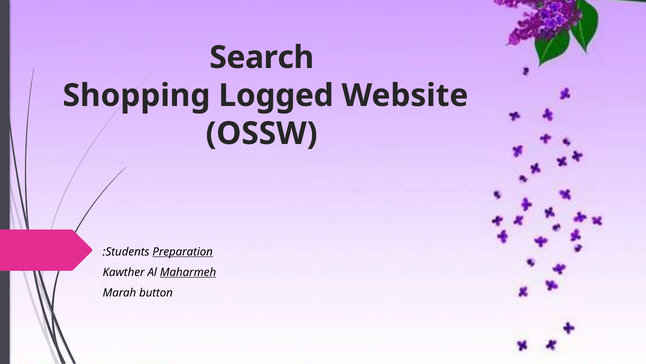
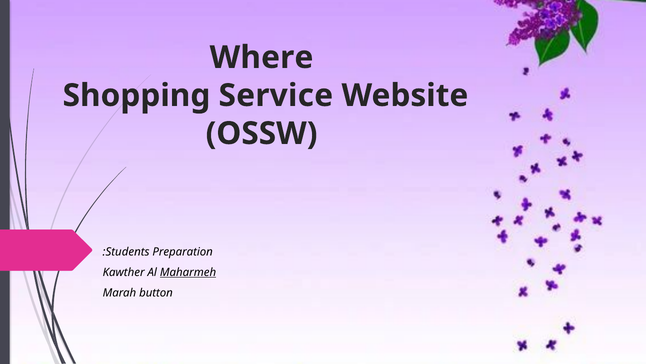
Search: Search -> Where (261, 57)
Logged: Logged -> Service (276, 95)
Preparation underline: present -> none (183, 251)
